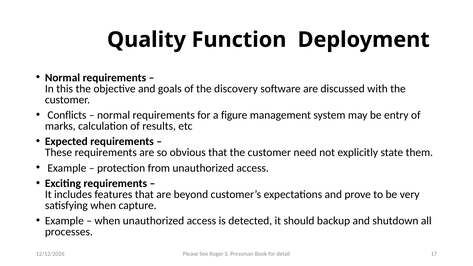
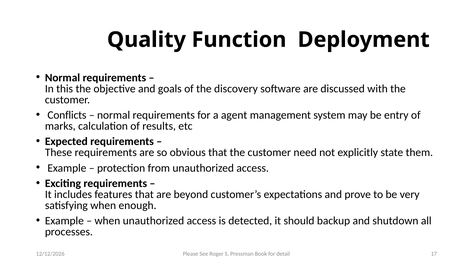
figure: figure -> agent (234, 115)
capture: capture -> enough (138, 205)
